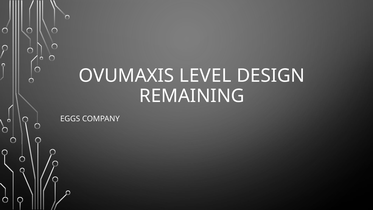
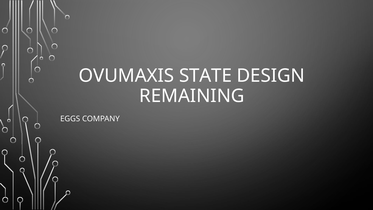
LEVEL: LEVEL -> STATE (205, 76)
